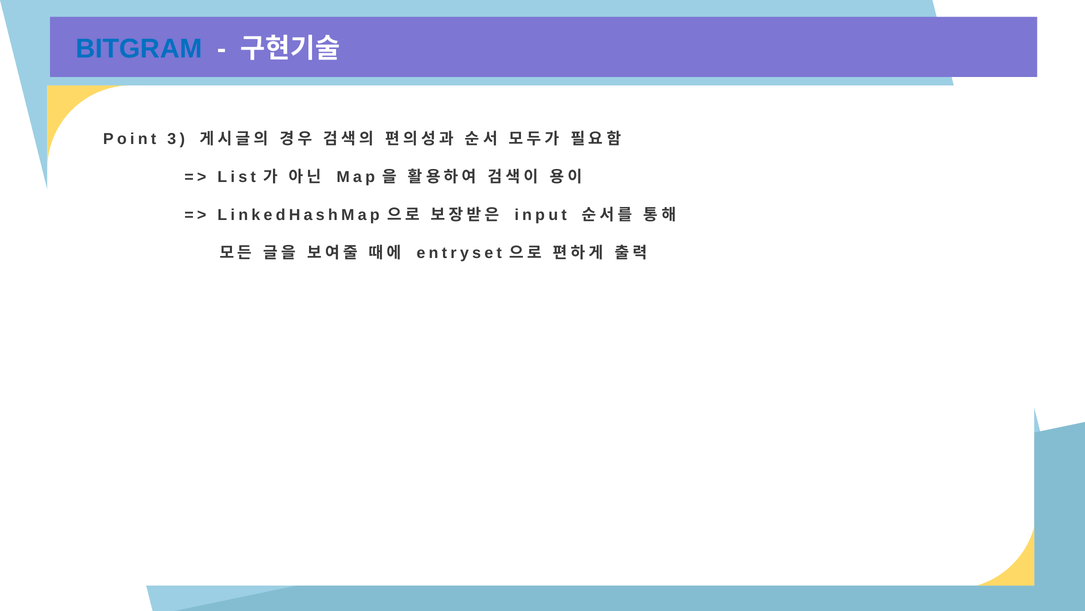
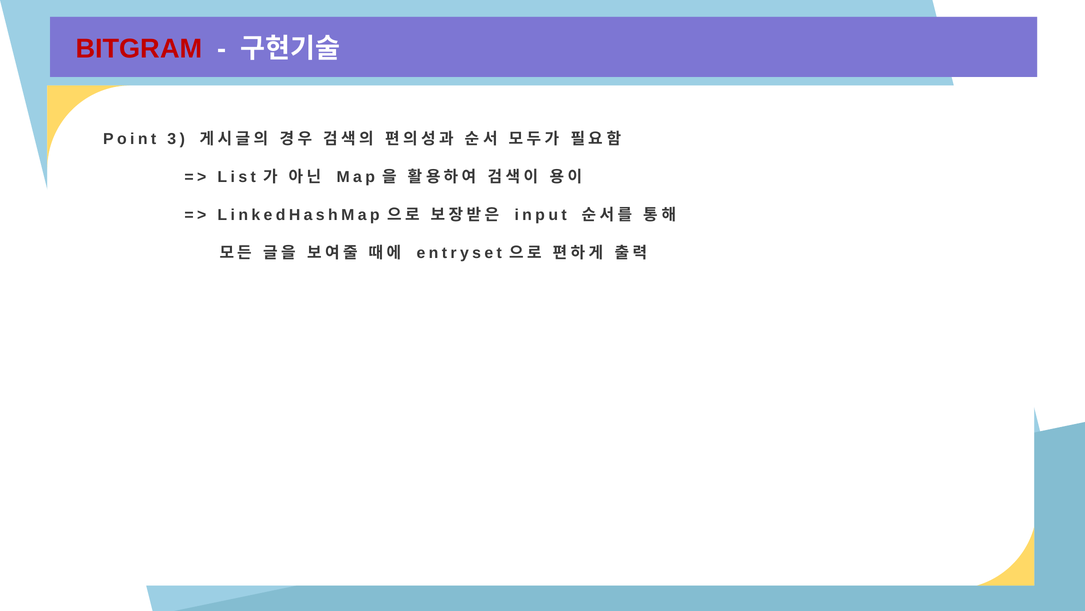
BITGRAM colour: blue -> red (139, 49)
